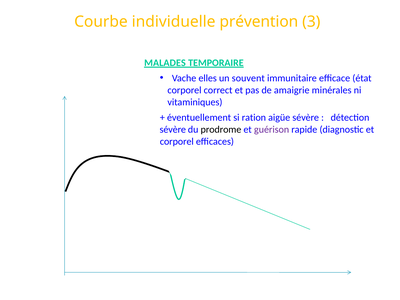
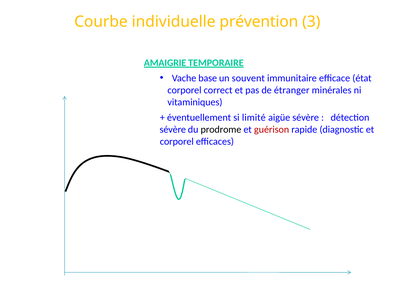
MALADES: MALADES -> AMAIGRIE (165, 63)
elles: elles -> base (208, 78)
amaigrie: amaigrie -> étranger (292, 90)
ration: ration -> limité (254, 117)
guérison colour: purple -> red (272, 129)
